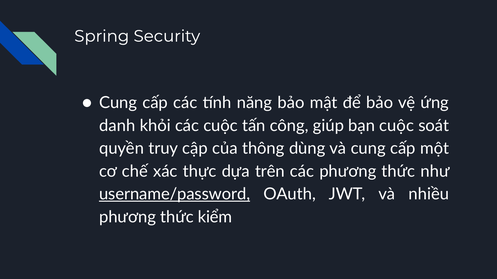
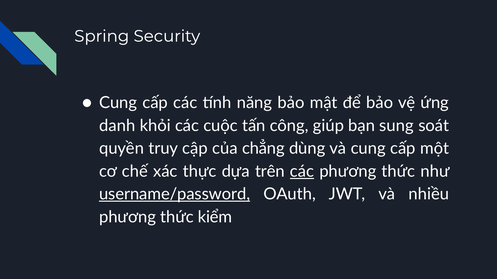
bạn cuộc: cuộc -> sung (397, 126)
thông: thông -> chẳng (263, 149)
các underline: none -> present (302, 172)
